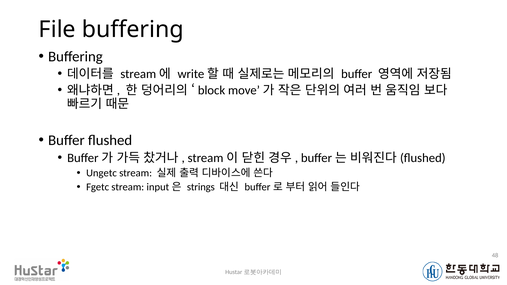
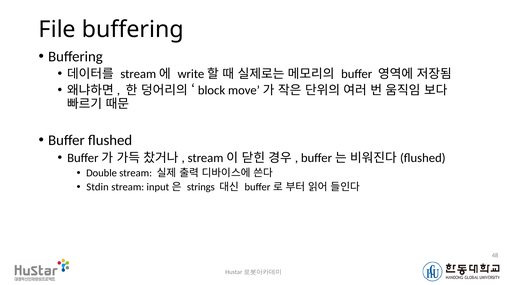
Ungetc: Ungetc -> Double (102, 173)
Fgetc: Fgetc -> Stdin (98, 187)
